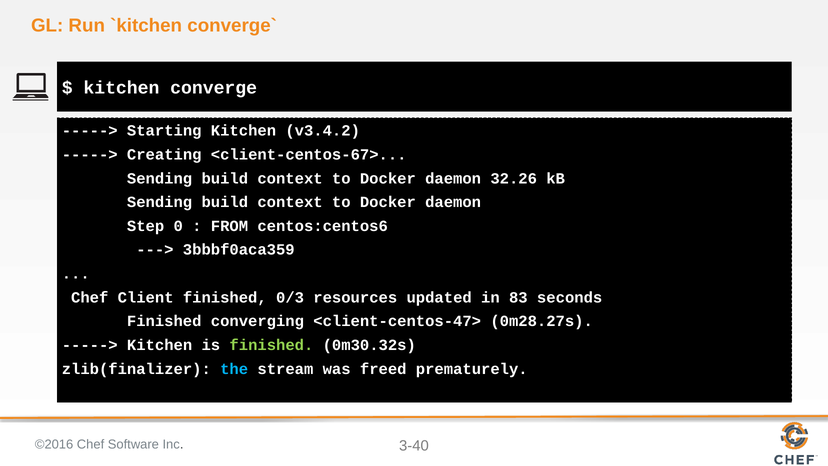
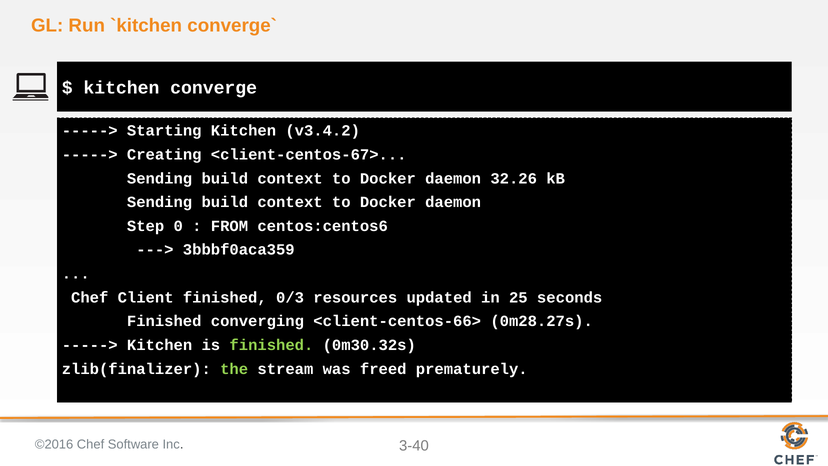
83: 83 -> 25 (518, 297)
<client-centos-47>: <client-centos-47> -> <client-centos-66> (397, 321)
the colour: light blue -> light green (234, 369)
